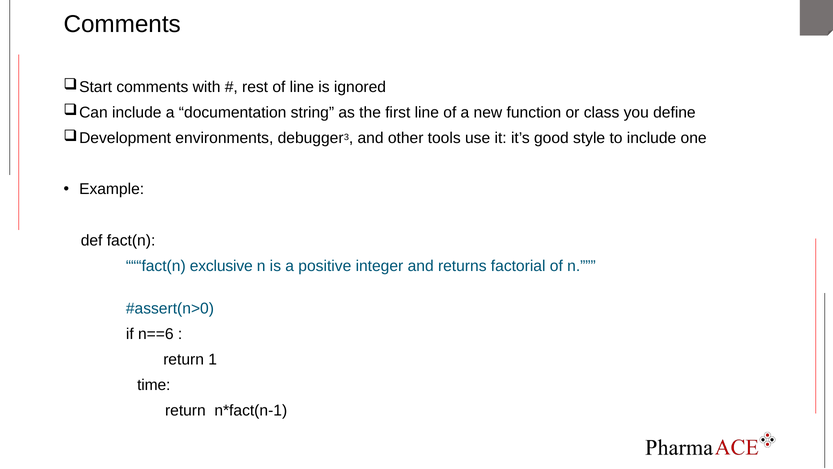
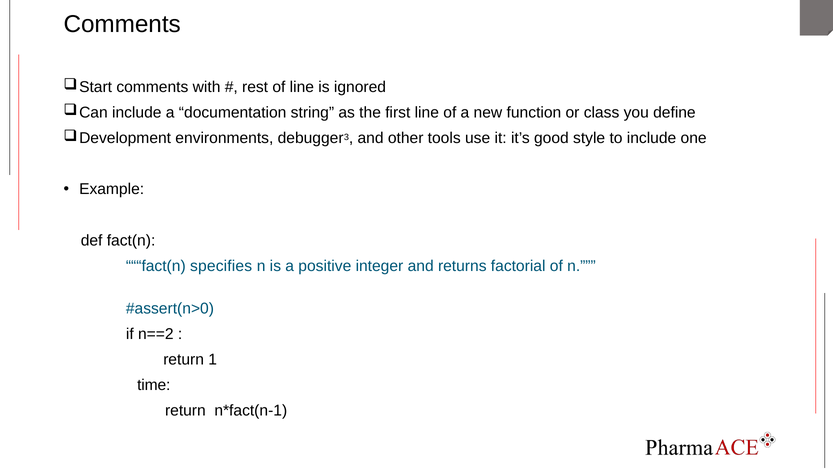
exclusive: exclusive -> specifies (221, 266)
n==6: n==6 -> n==2 (156, 334)
